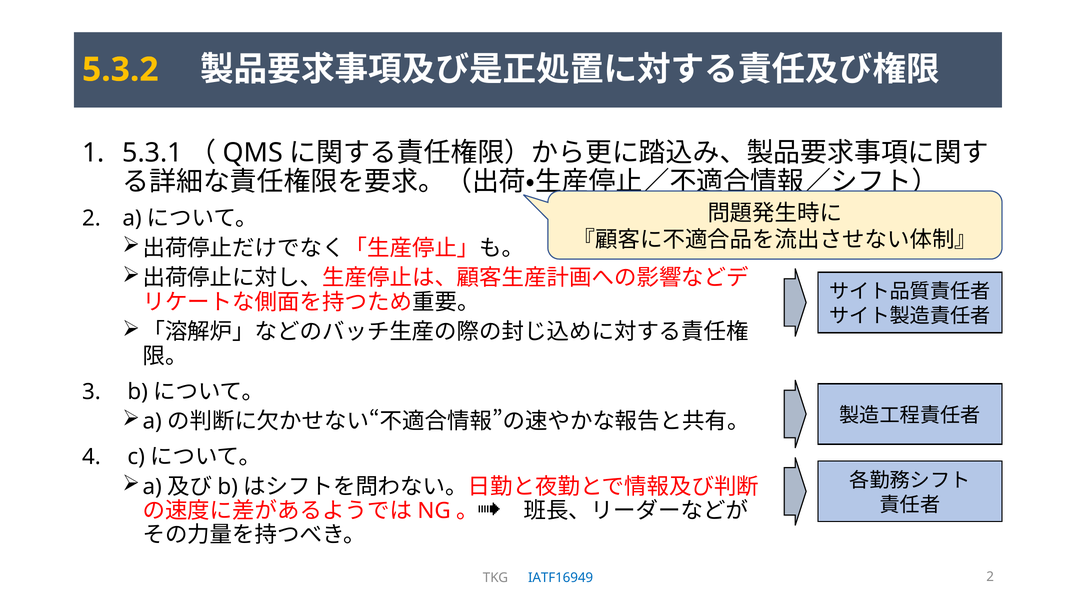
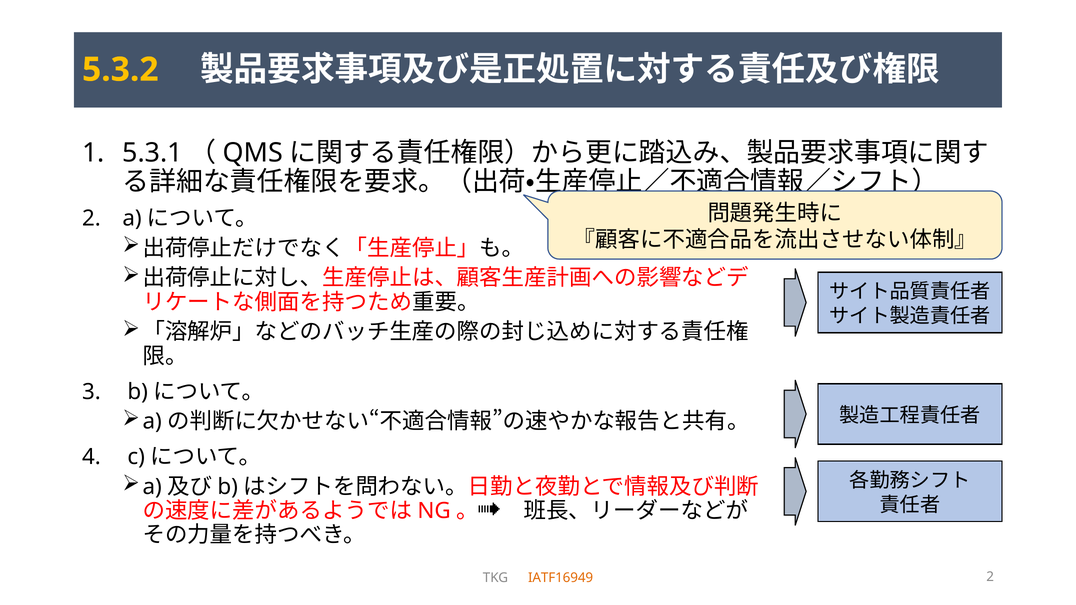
IATF16949 colour: blue -> orange (561, 578)
